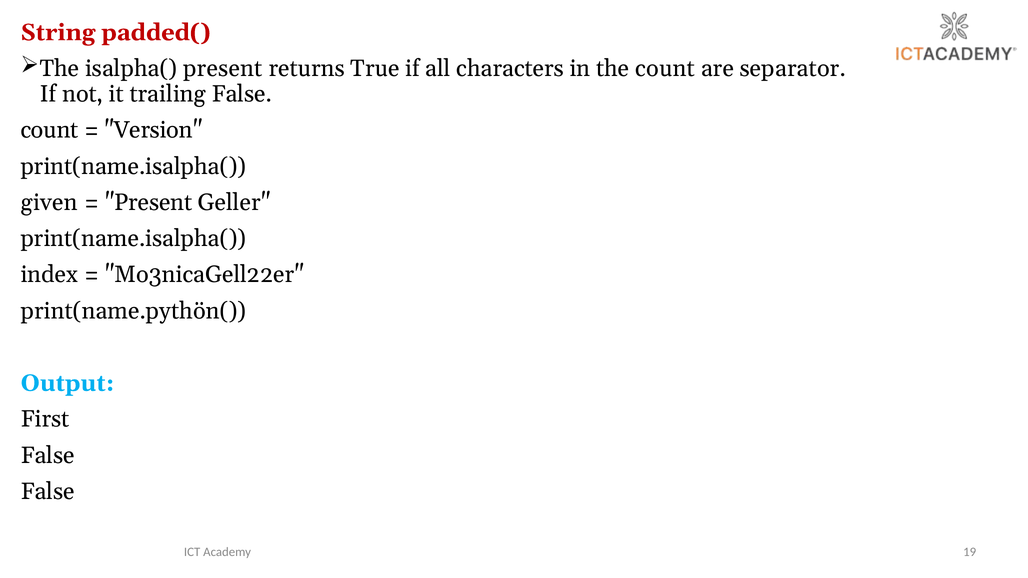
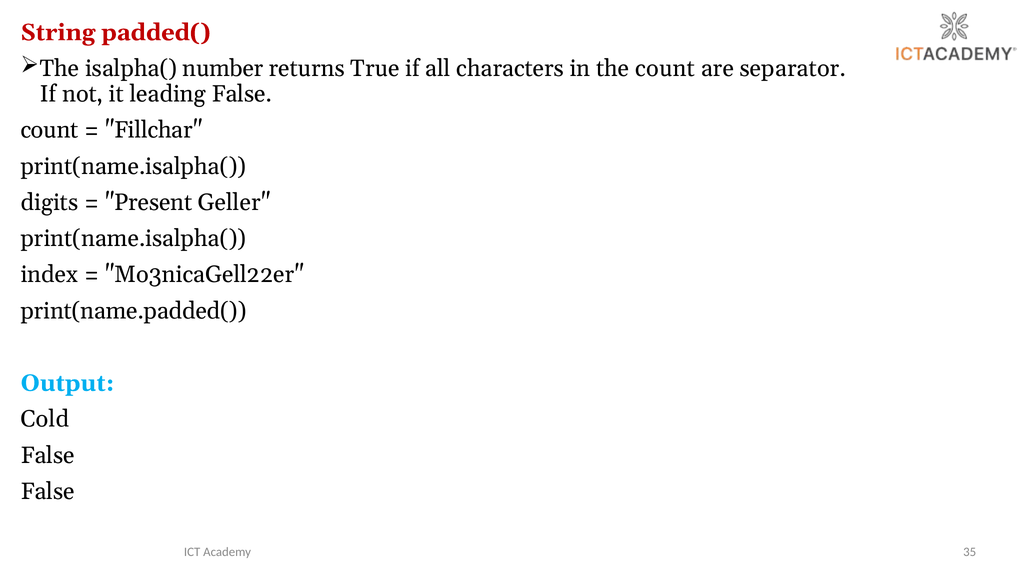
isalpha( present: present -> number (223, 69)
trailing: trailing -> leading (168, 94)
Version: Version -> Fillchar (153, 130)
given: given -> digits (49, 203)
print(name.pythön(: print(name.pythön( -> print(name.padded( (133, 311)
First: First -> Cold (45, 419)
19: 19 -> 35 (970, 552)
